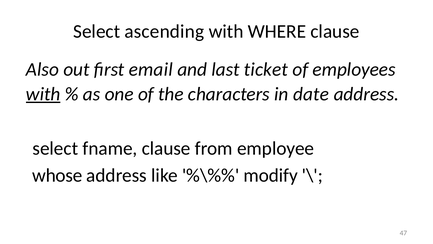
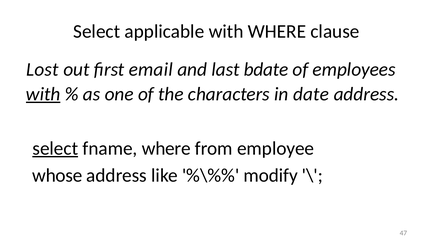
ascending: ascending -> applicable (164, 31)
Also: Also -> Lost (42, 69)
ticket: ticket -> bdate (266, 69)
select underline: none -> present (55, 148)
fname clause: clause -> where (166, 148)
